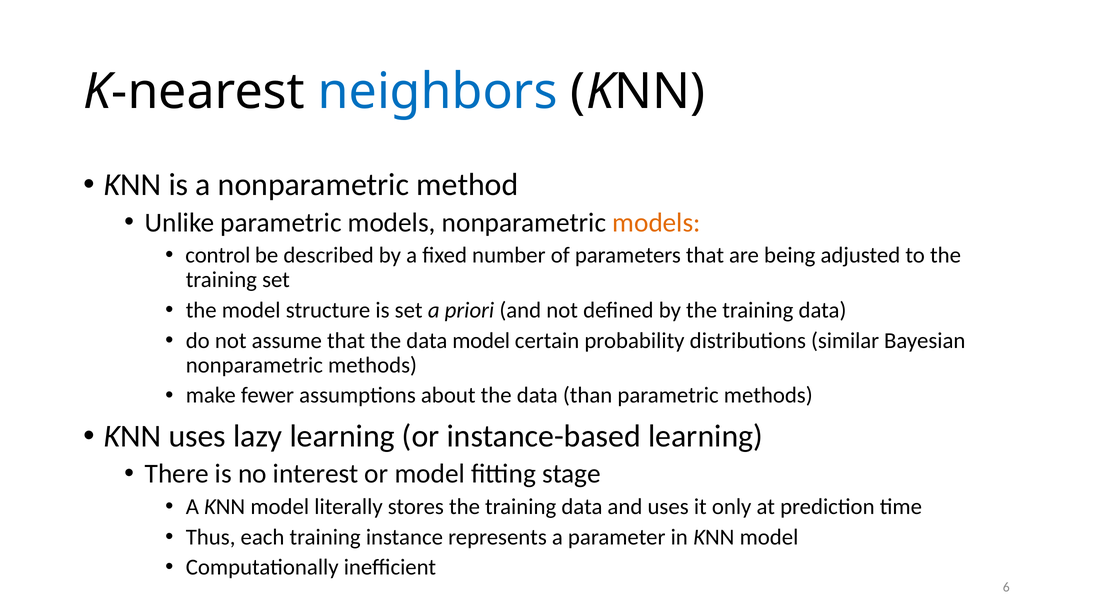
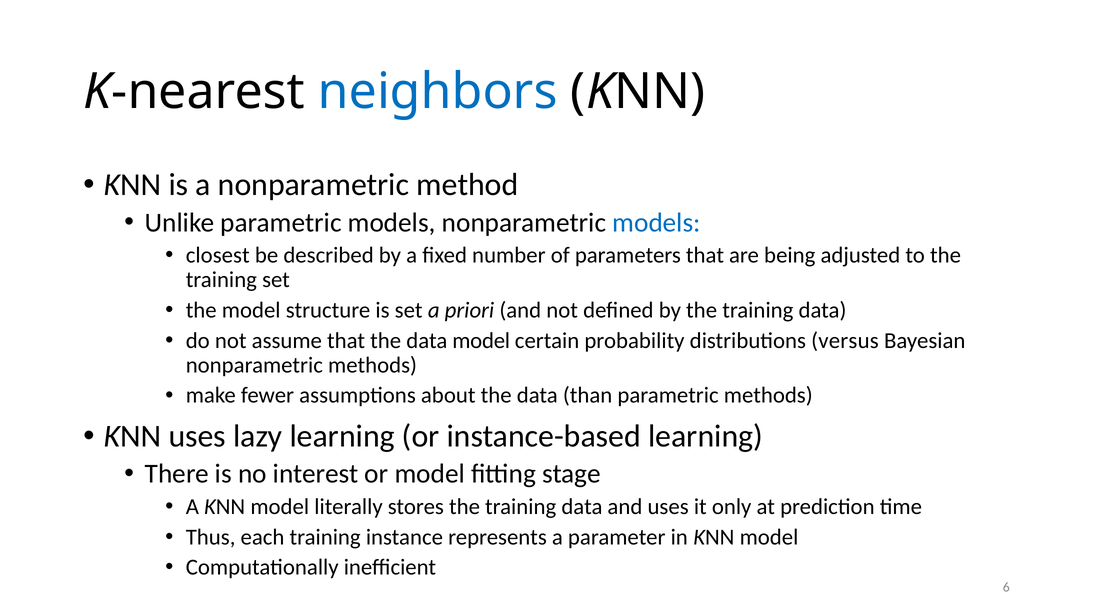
models colour: orange -> blue (657, 222)
control: control -> closest (218, 255)
similar: similar -> versus (845, 340)
